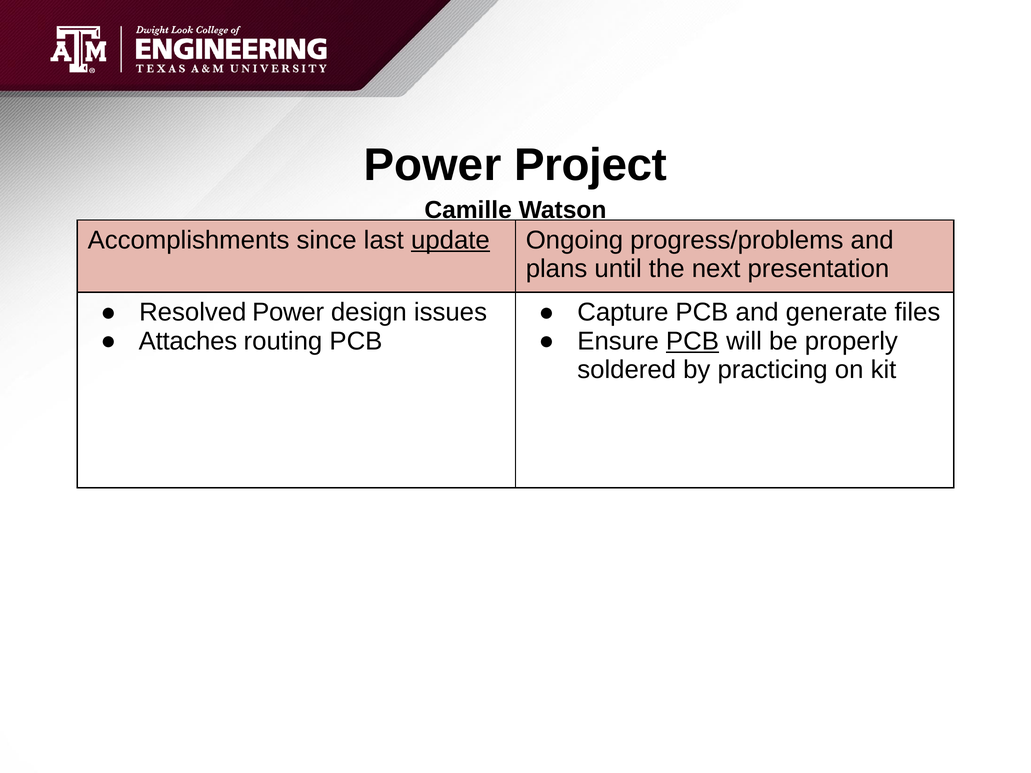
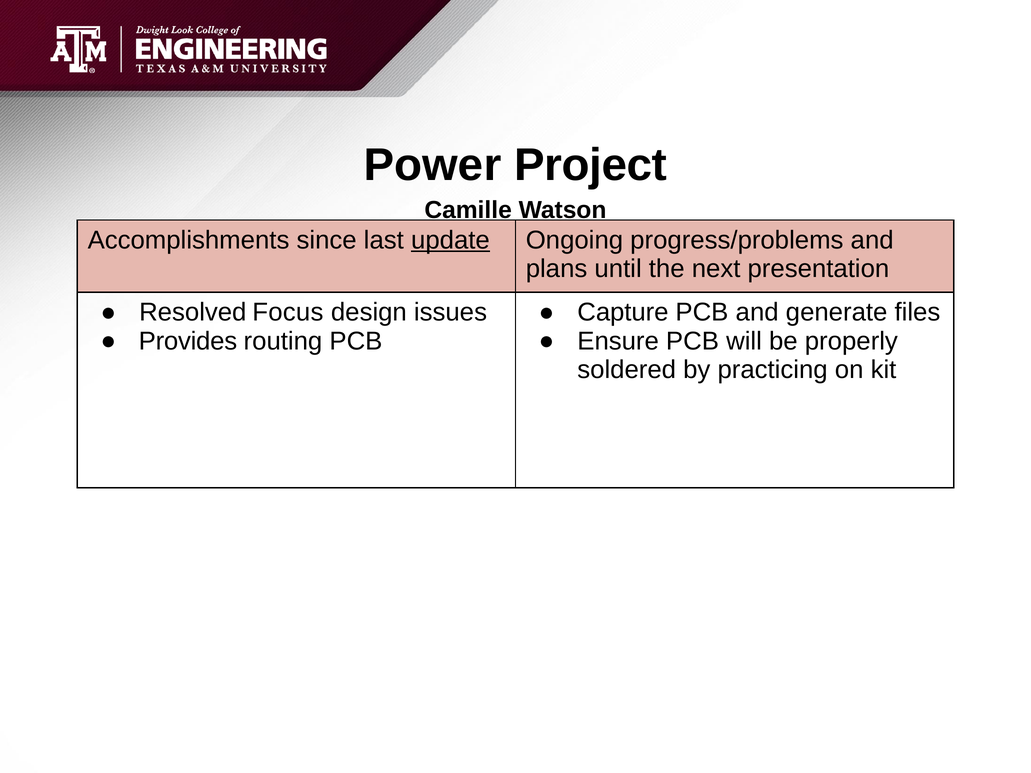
Resolved Power: Power -> Focus (288, 312)
Attaches: Attaches -> Provides (188, 341)
PCB underline: present -> none (692, 341)
